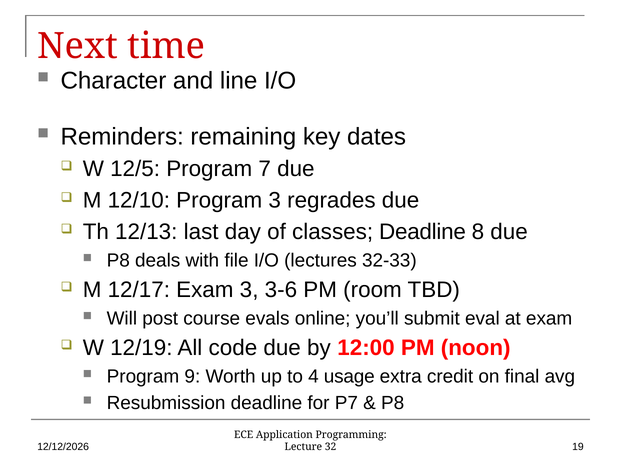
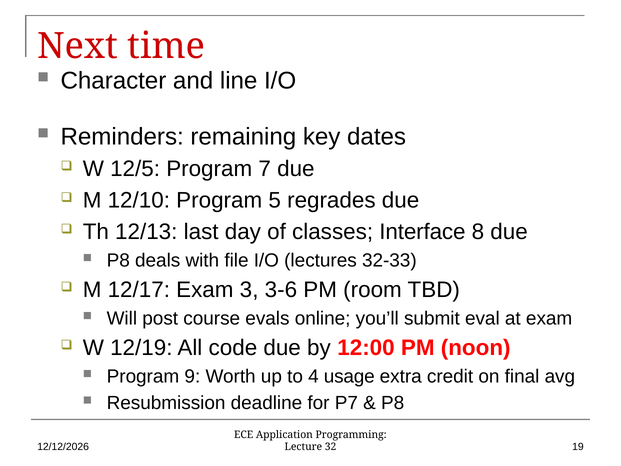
Program 3: 3 -> 5 (275, 200)
classes Deadline: Deadline -> Interface (422, 232)
